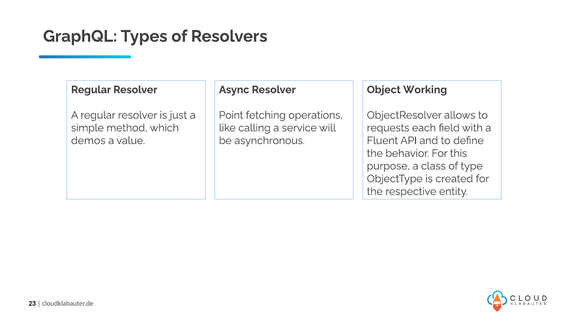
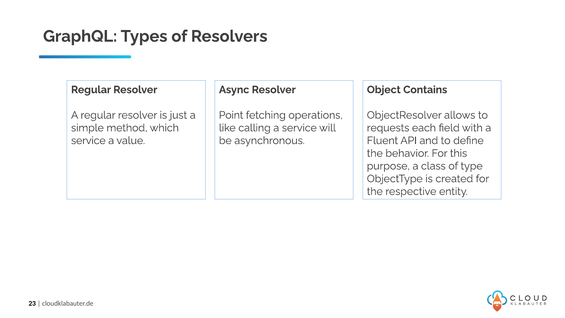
Working: Working -> Contains (425, 90)
demos: demos -> service (88, 140)
